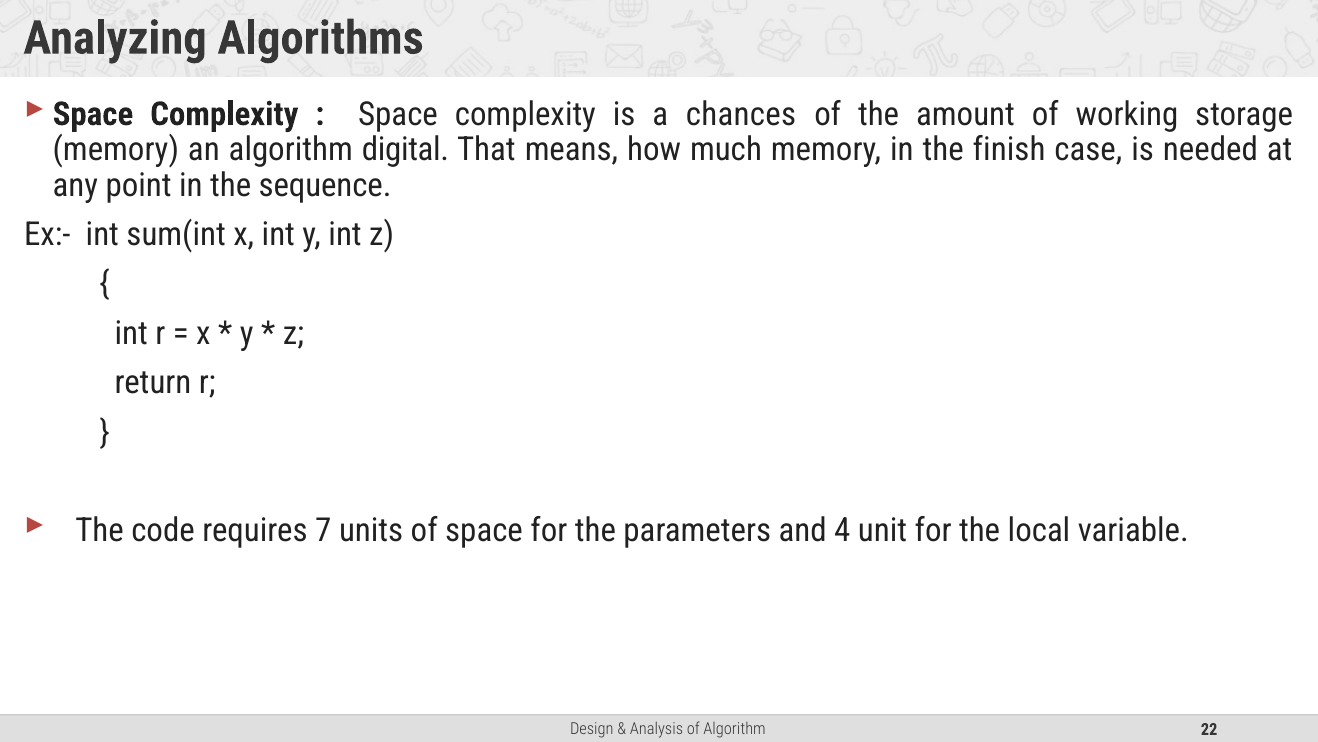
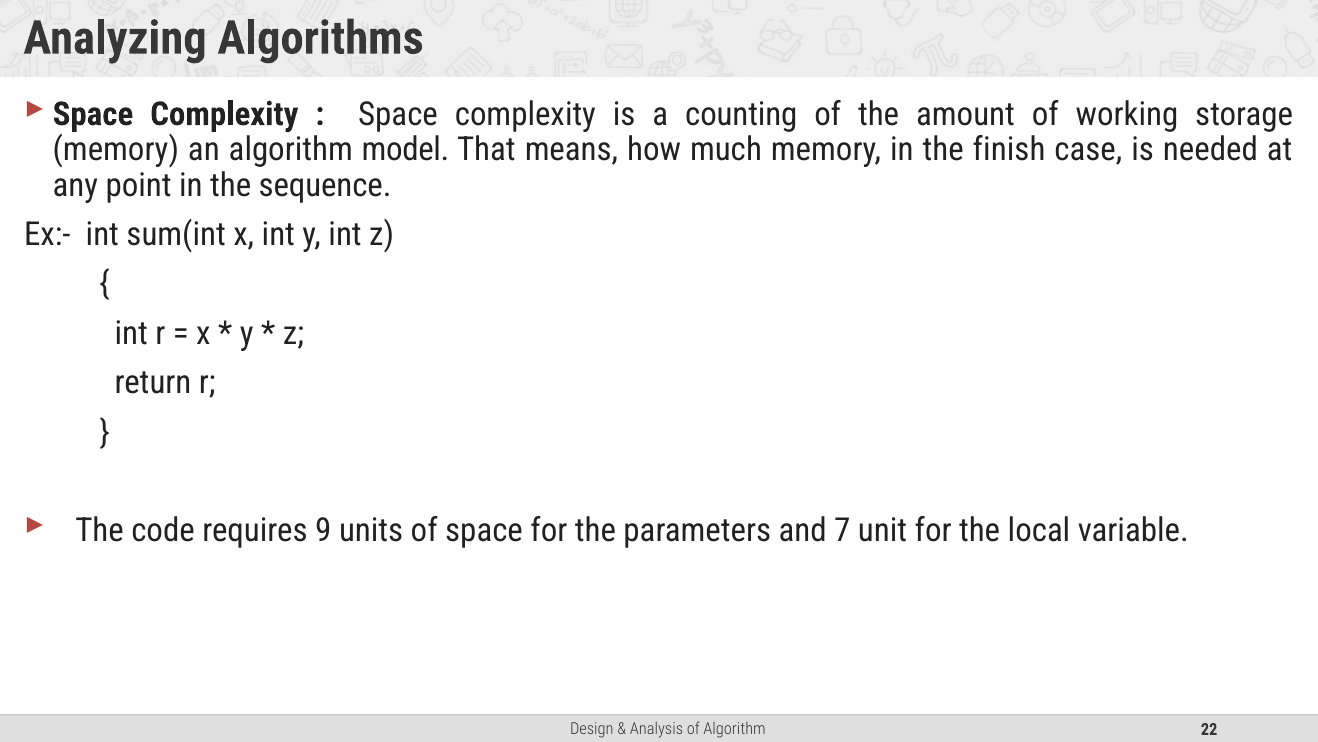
chances: chances -> counting (741, 114)
digital: digital -> model (405, 150)
7: 7 -> 9 (323, 530)
4: 4 -> 7 (842, 530)
